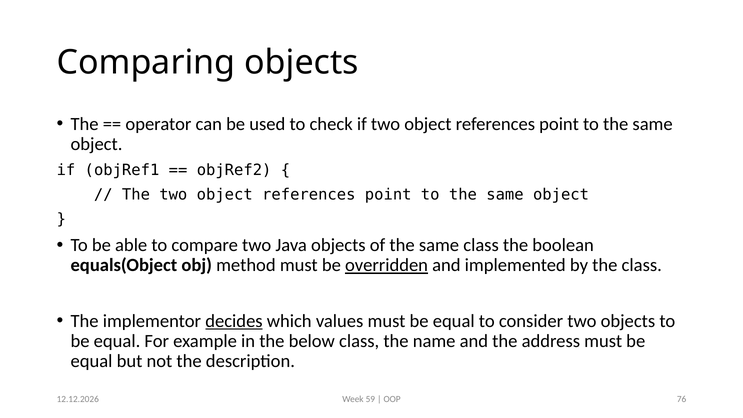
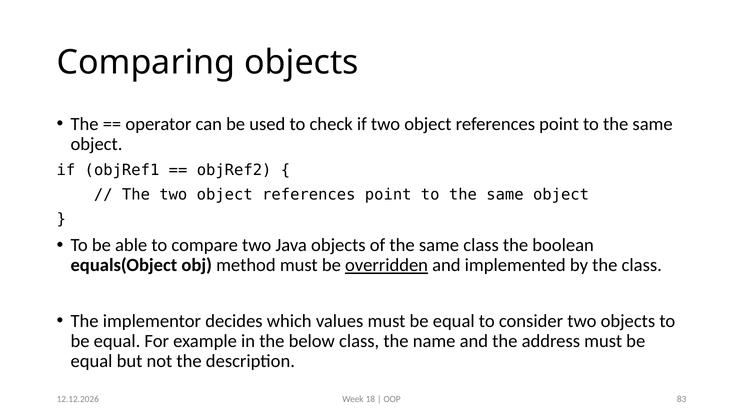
decides underline: present -> none (234, 321)
59: 59 -> 18 (370, 399)
76: 76 -> 83 (682, 399)
